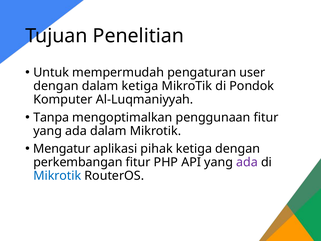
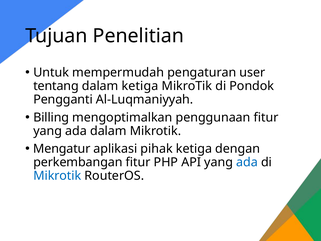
dengan: dengan -> tentang (56, 86)
Komputer: Komputer -> Pengganti (63, 99)
Tanpa: Tanpa -> Billing (51, 117)
ada colour: purple -> blue (247, 162)
